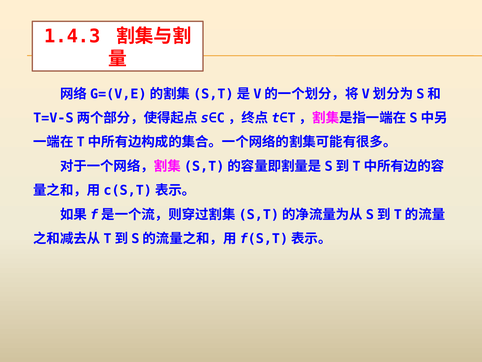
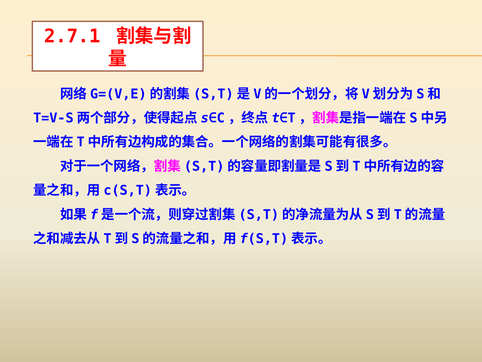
1.4.3: 1.4.3 -> 2.7.1 (72, 36)
